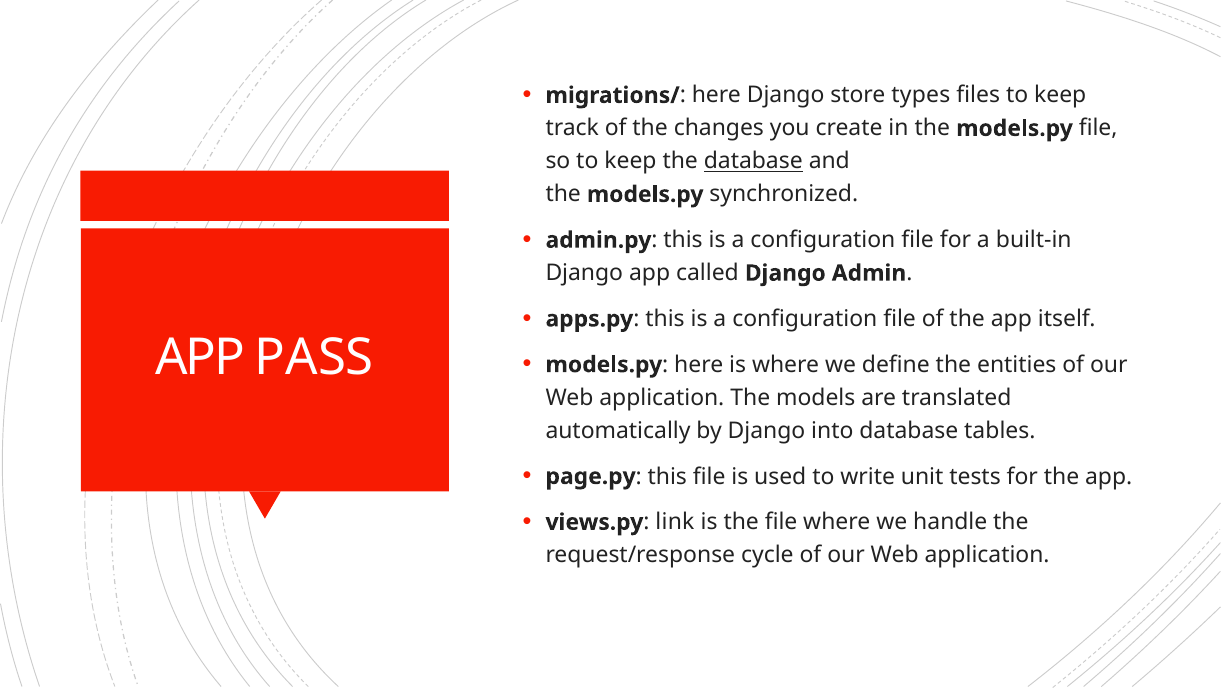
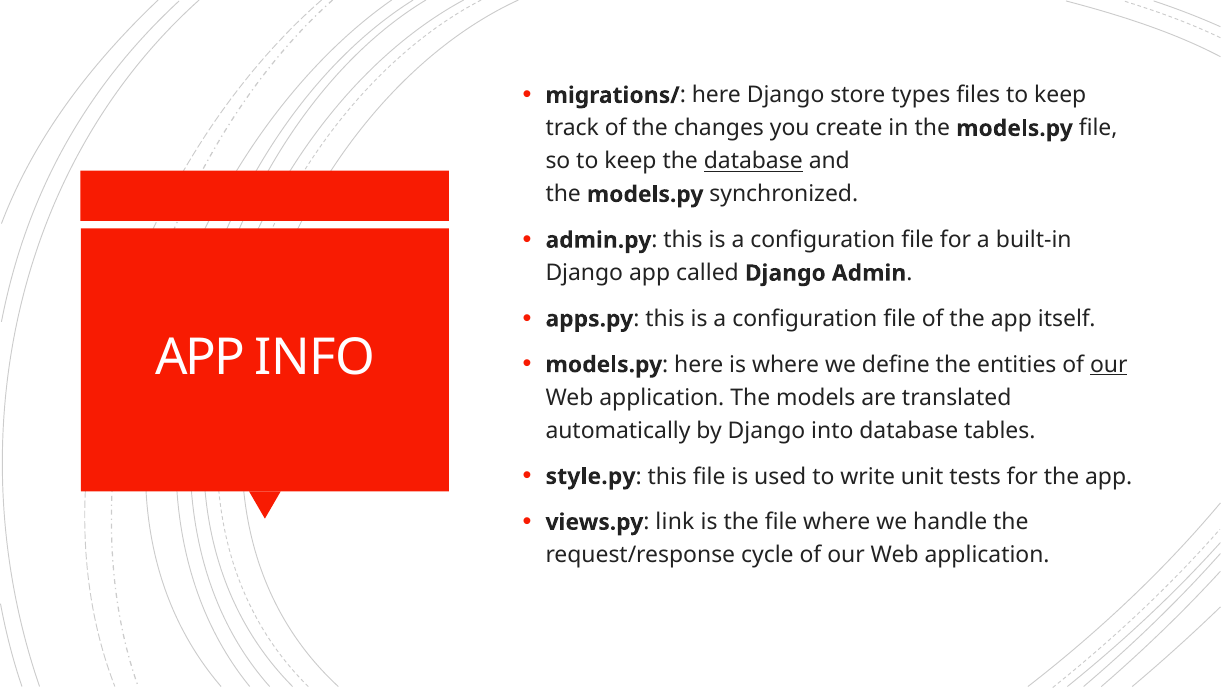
PASS: PASS -> INFO (315, 358)
our underline: none -> present (1109, 365)
page.py: page.py -> style.py (591, 476)
